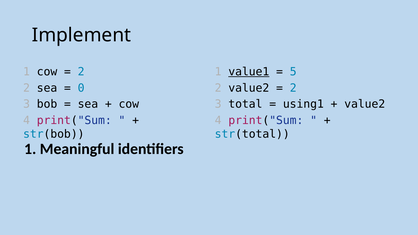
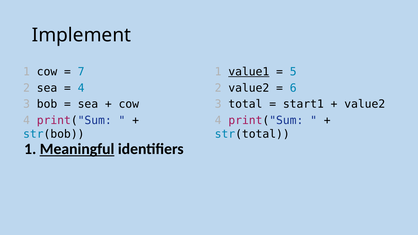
2: 2 -> 7 (81, 72)
0: 0 -> 4 (81, 88)
2: 2 -> 6 (293, 88)
using1: using1 -> start1 (303, 104)
Meaningful underline: none -> present (77, 149)
